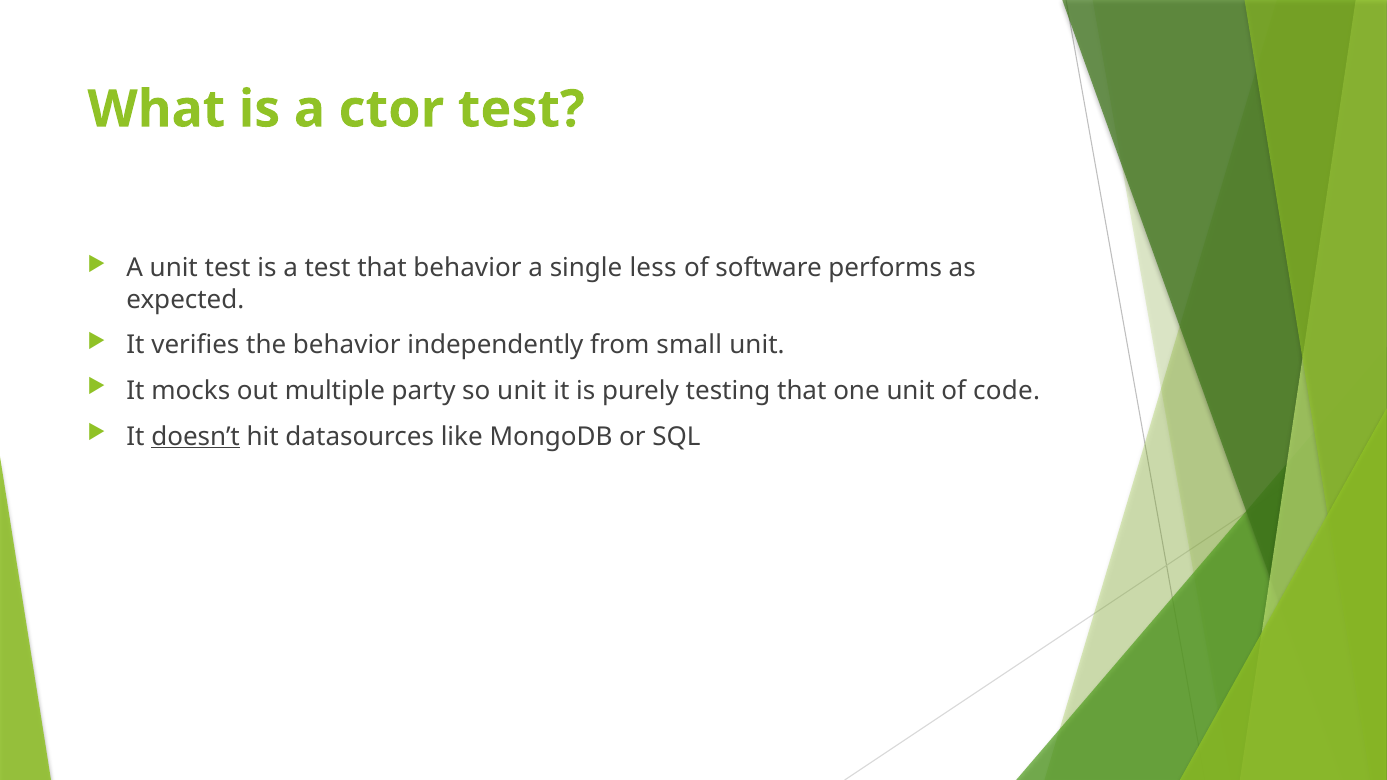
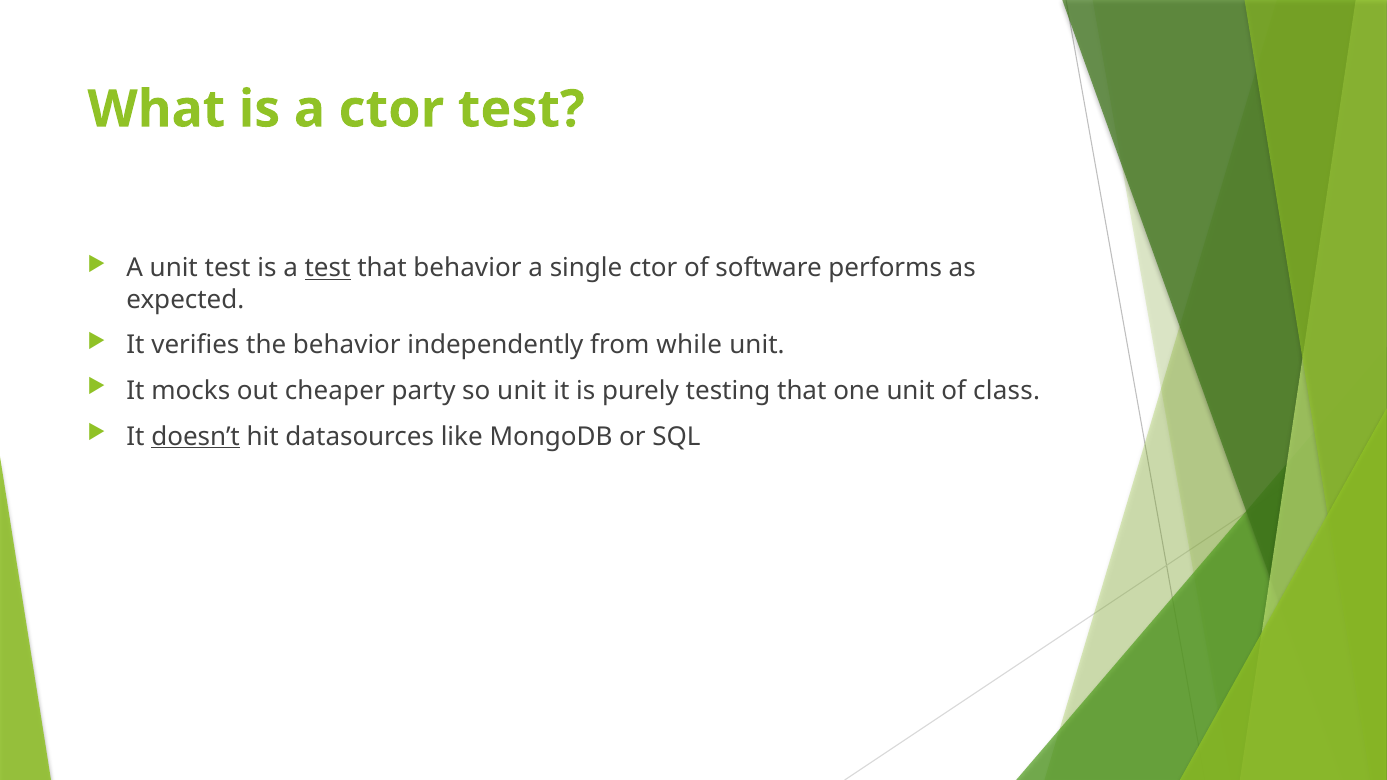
test underline: none -> present (328, 268)
single less: less -> ctor (653, 268)
small: small -> while (689, 345)
multiple: multiple -> cheaper (335, 391)
code: code -> class (1007, 391)
